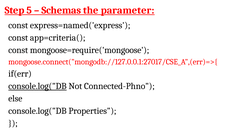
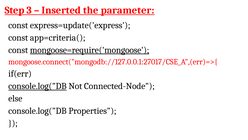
5: 5 -> 3 (29, 10)
Schemas: Schemas -> Inserted (61, 10)
express=named('express: express=named('express -> express=update('express (80, 25)
mongoose=require('mongoose underline: none -> present (90, 50)
Connected-Phno: Connected-Phno -> Connected-Node (119, 86)
